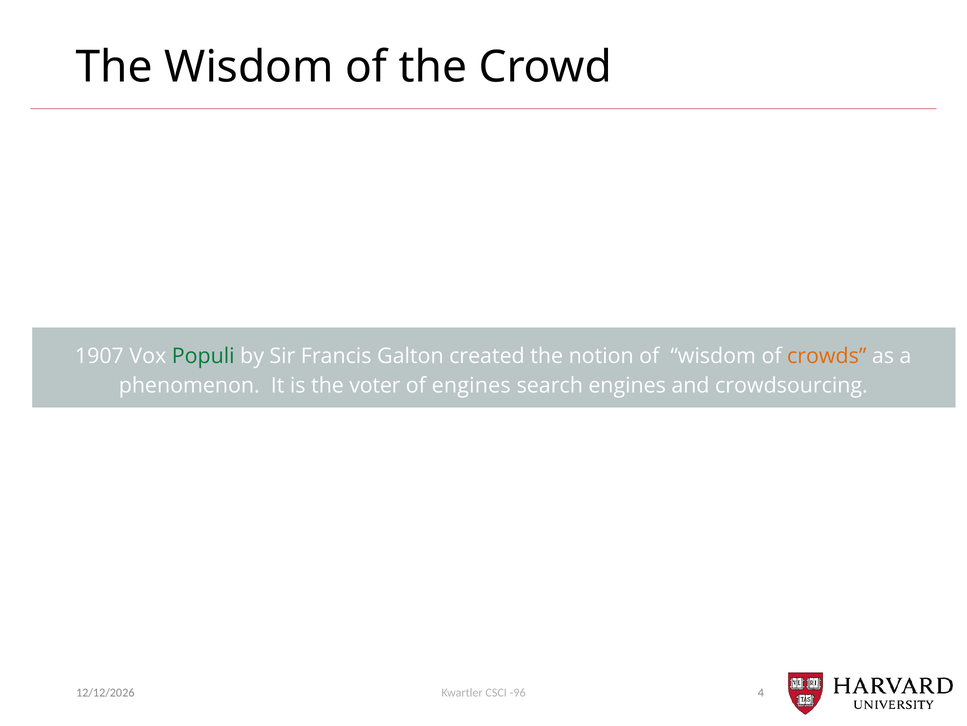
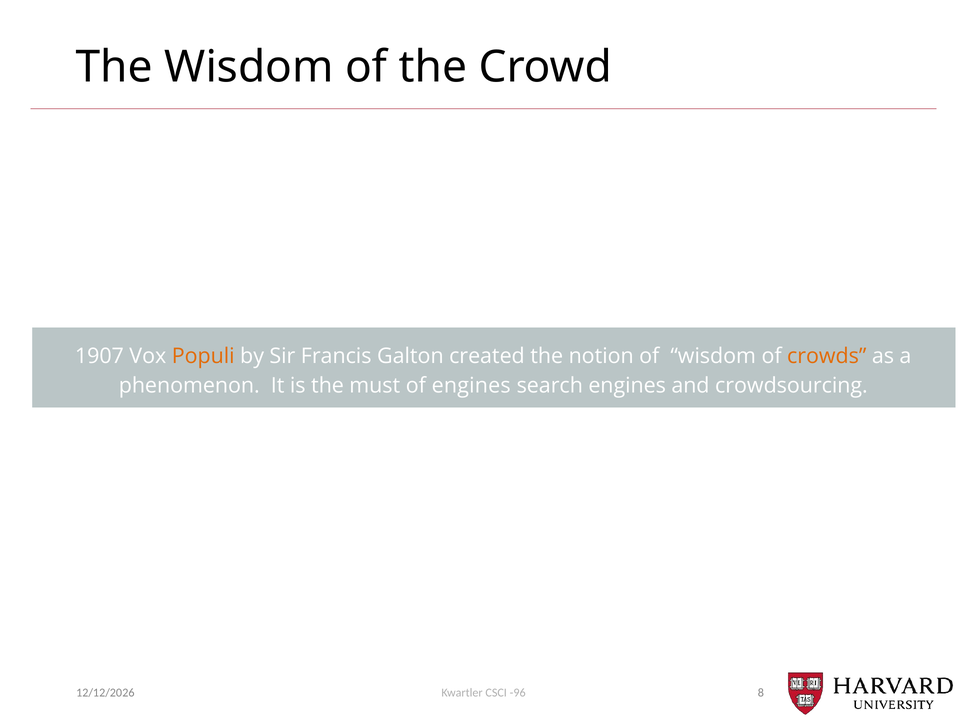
Populi colour: green -> orange (203, 356)
voter: voter -> must (375, 385)
4: 4 -> 8 (761, 692)
